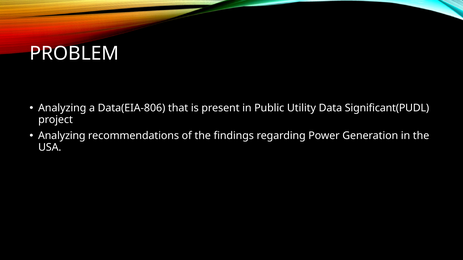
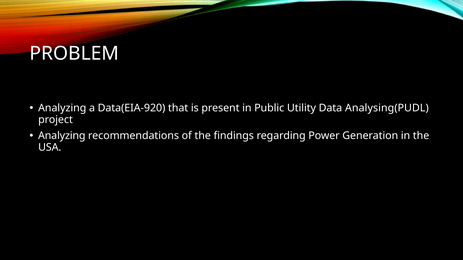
Data(EIA-806: Data(EIA-806 -> Data(EIA-920 (132, 108)
Significant(PUDL: Significant(PUDL -> Analysing(PUDL (387, 108)
